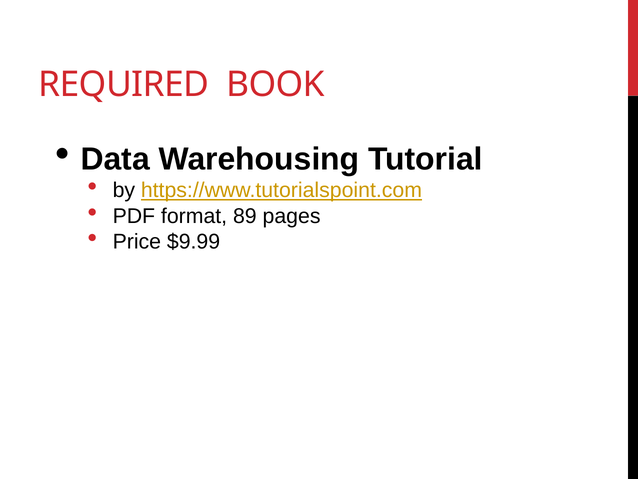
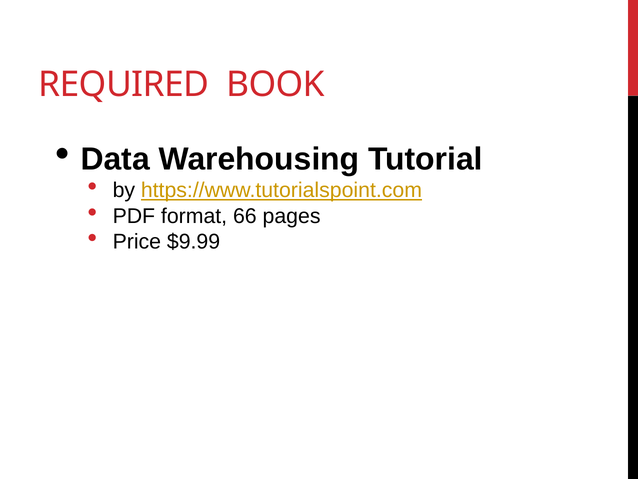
89: 89 -> 66 (245, 216)
